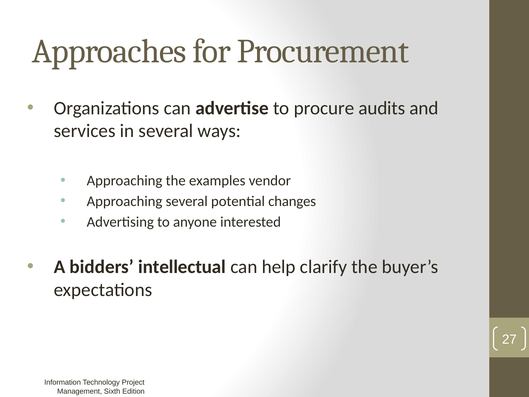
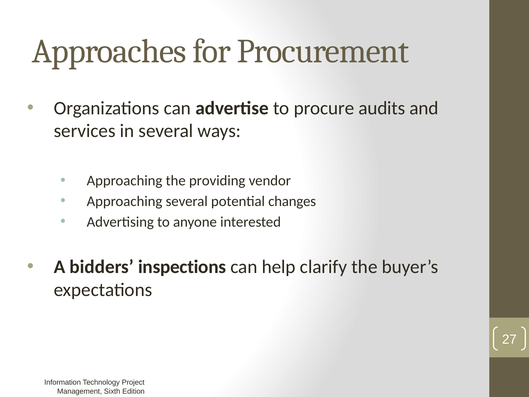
examples: examples -> providing (217, 181)
intellectual: intellectual -> inspections (182, 267)
